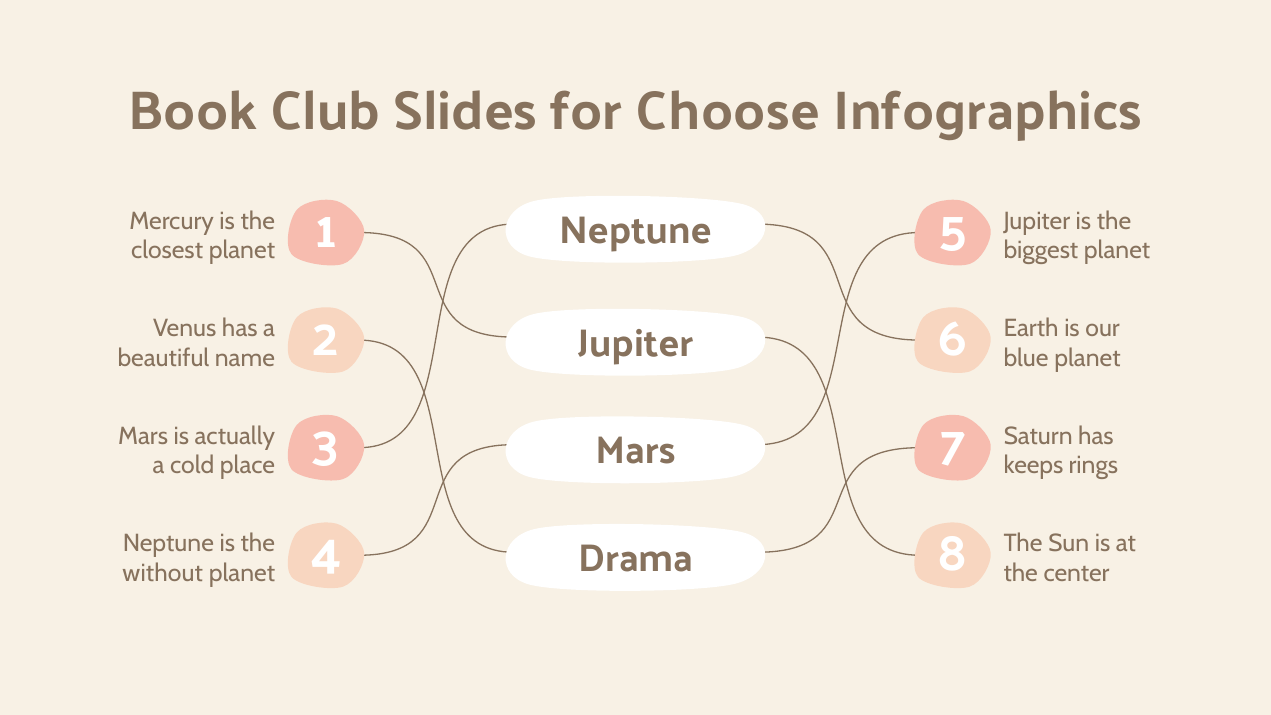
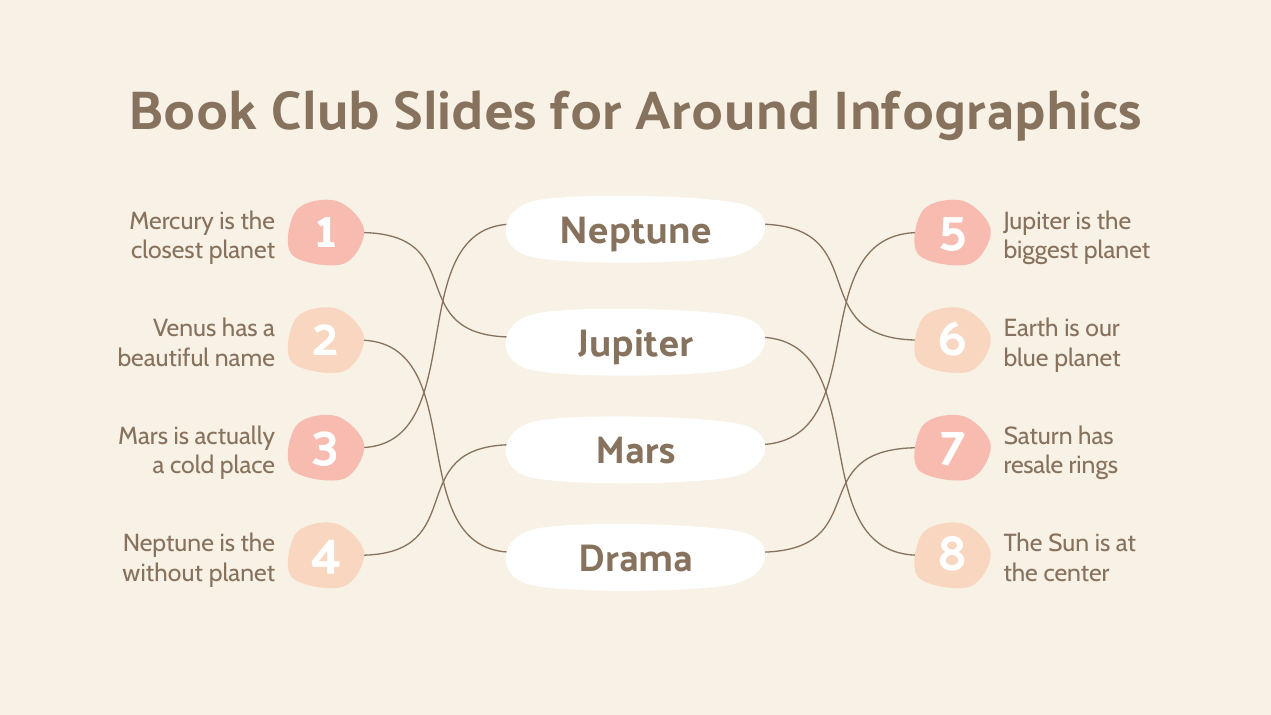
Choose: Choose -> Around (728, 111)
keeps: keeps -> resale (1033, 466)
